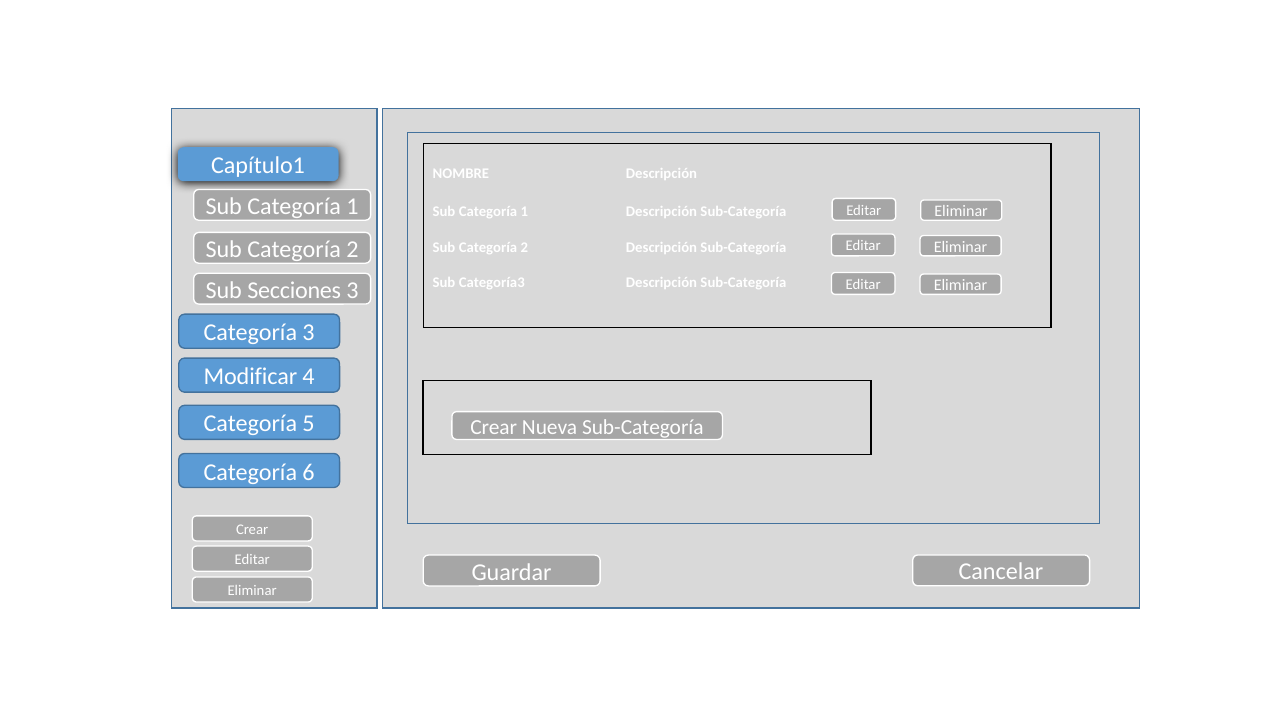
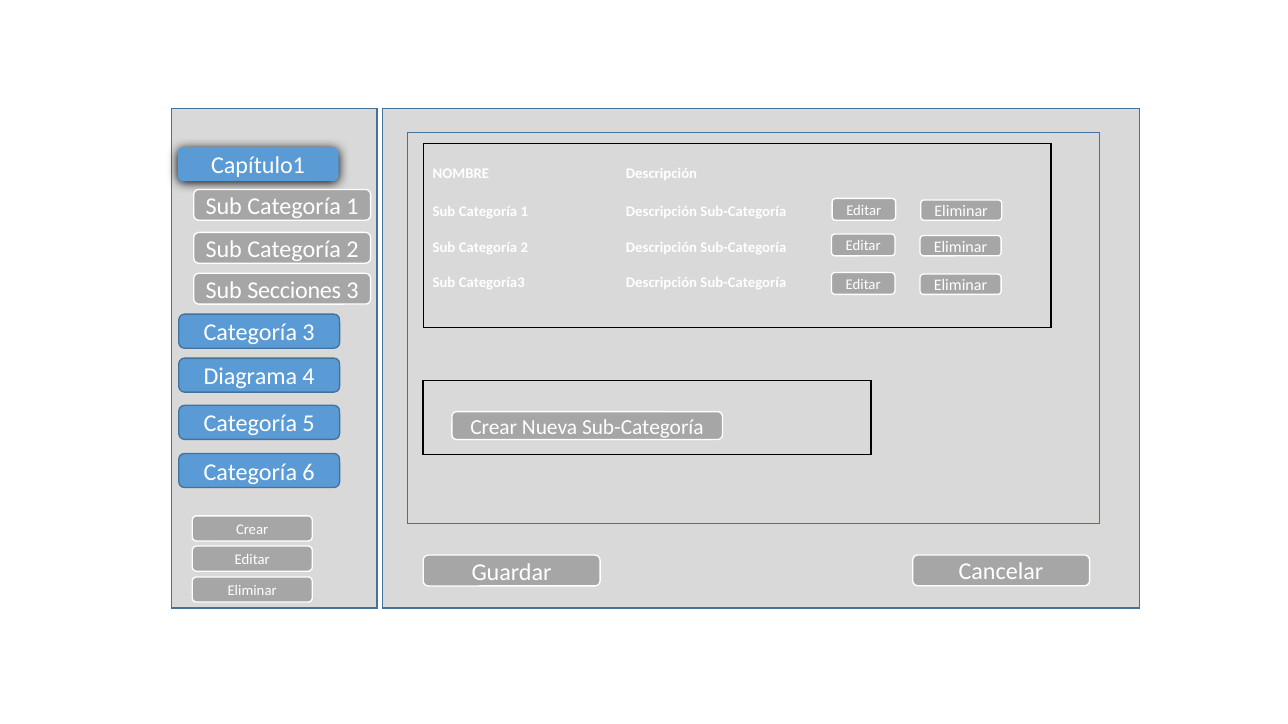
Modificar: Modificar -> Diagrama (250, 377)
